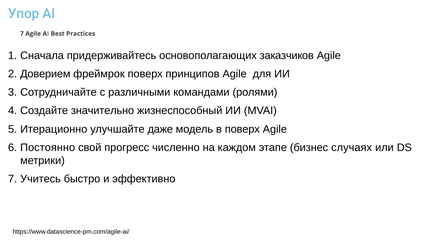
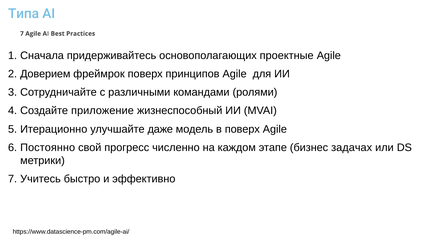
Упор: Упор -> Типа (24, 14)
заказчиков: заказчиков -> проектные (287, 55)
значительно: значительно -> приложение (102, 111)
случаях: случаях -> задачах (352, 148)
